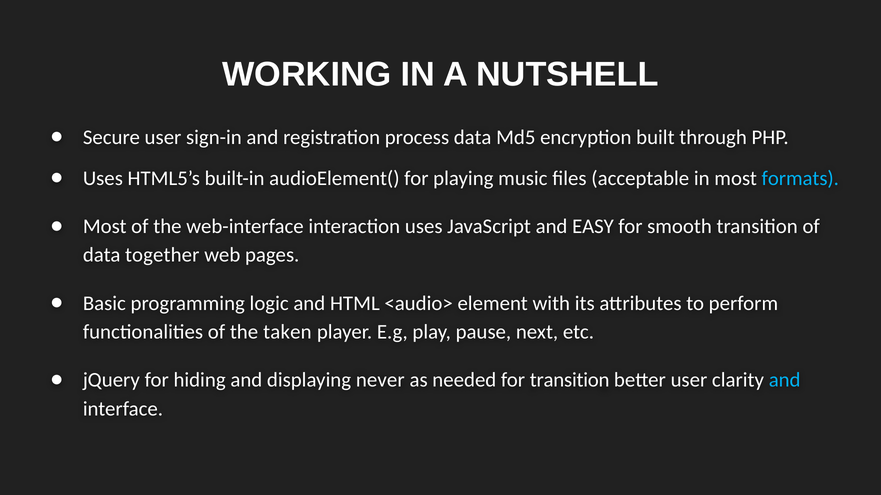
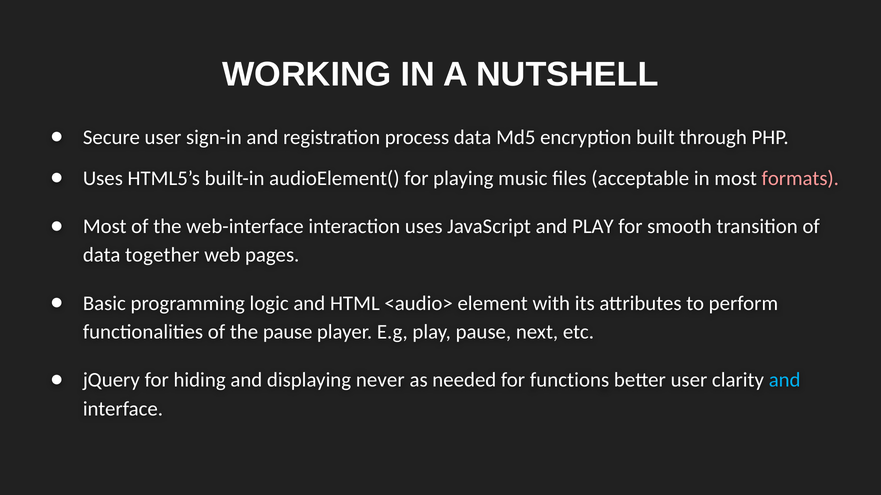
formats colour: light blue -> pink (800, 178)
and EASY: EASY -> PLAY (593, 227)
the taken: taken -> pause (288, 332)
for transition: transition -> functions (570, 381)
